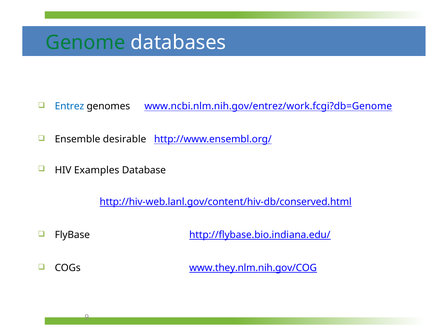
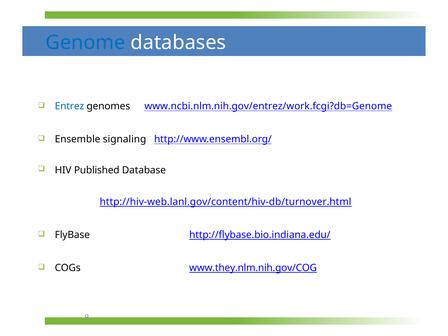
Genome colour: green -> blue (86, 42)
desirable: desirable -> signaling (125, 139)
Examples: Examples -> Published (97, 170)
http://hiv-web.lanl.gov/content/hiv-db/conserved.html: http://hiv-web.lanl.gov/content/hiv-db/conserved.html -> http://hiv-web.lanl.gov/content/hiv-db/turnover.html (226, 202)
